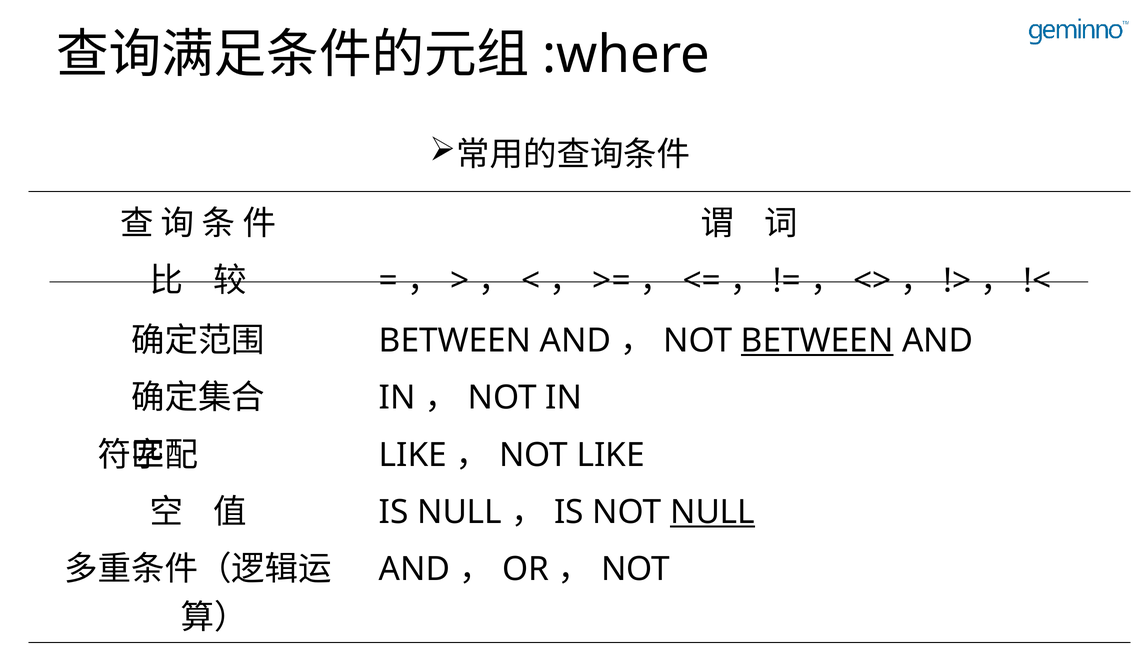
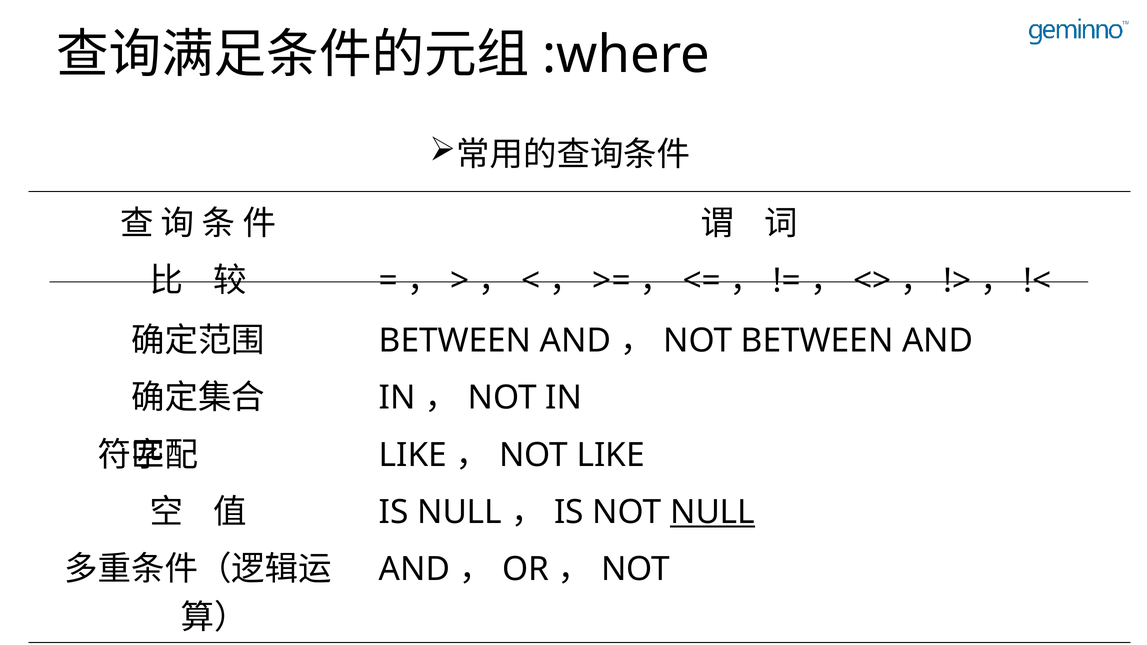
BETWEEN underline: present -> none (817, 341)
